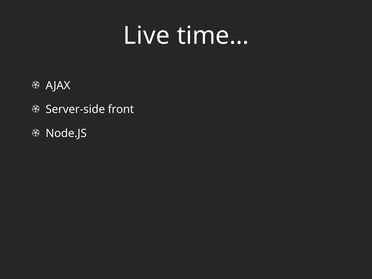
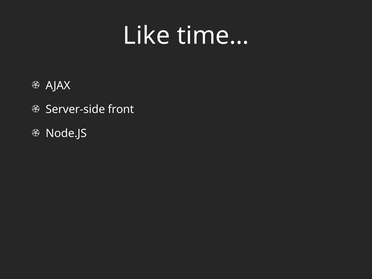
Live: Live -> Like (147, 36)
